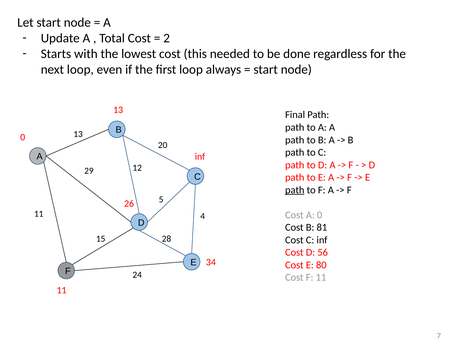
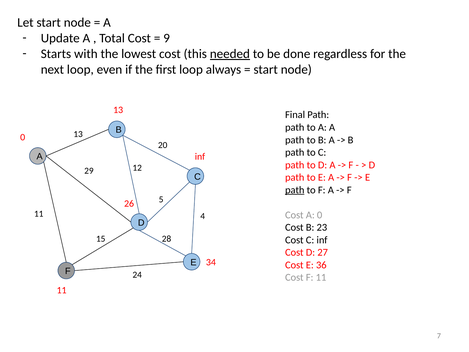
2: 2 -> 9 (167, 38)
needed underline: none -> present (230, 54)
81: 81 -> 23 (322, 227)
56: 56 -> 27 (323, 252)
80: 80 -> 36 (321, 265)
